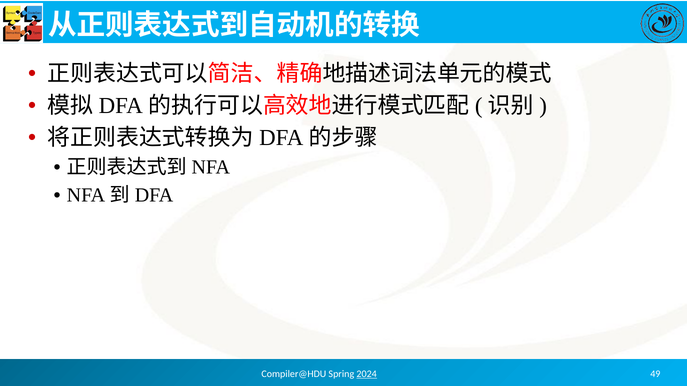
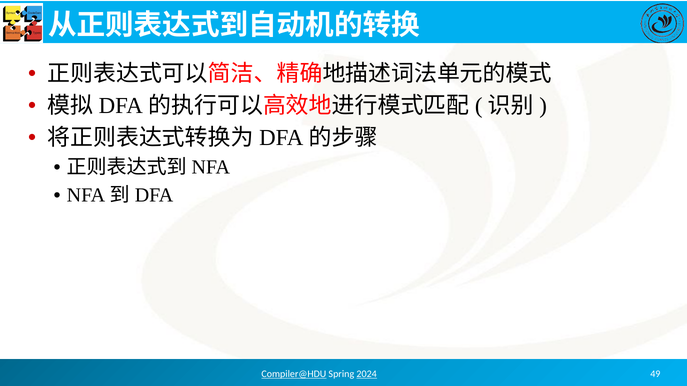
Compiler@HDU underline: none -> present (294, 374)
